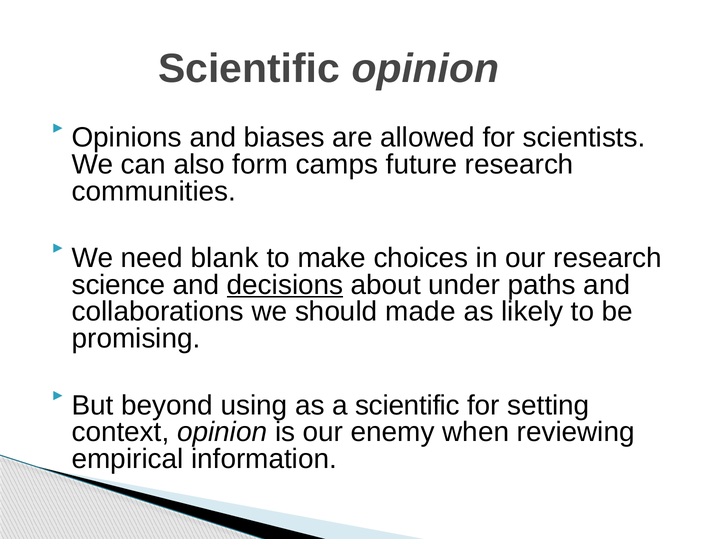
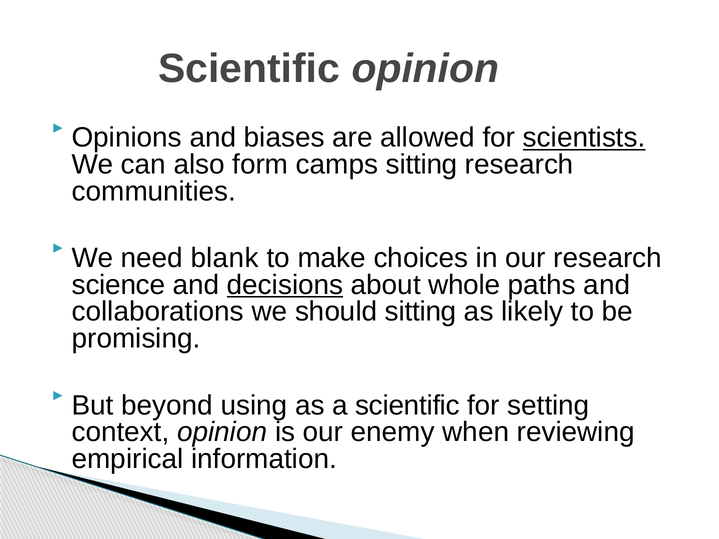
scientists underline: none -> present (584, 138)
camps future: future -> sitting (422, 165)
under: under -> whole (464, 285)
should made: made -> sitting (421, 312)
